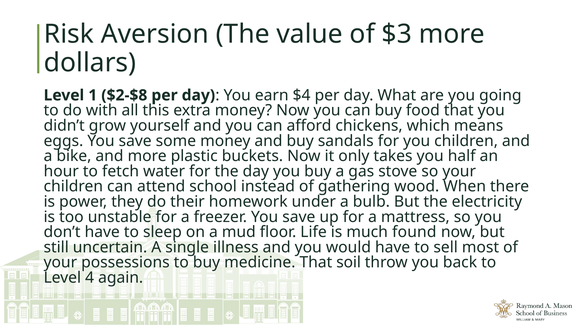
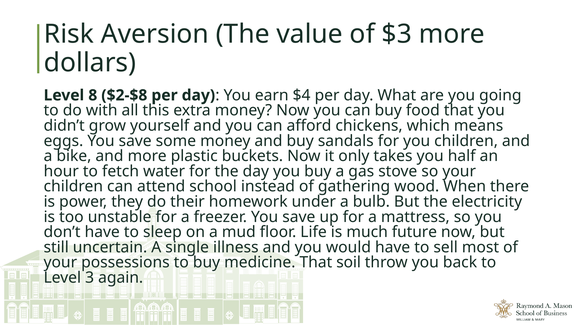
1: 1 -> 8 (93, 95)
found: found -> future (414, 232)
4: 4 -> 3 (90, 277)
